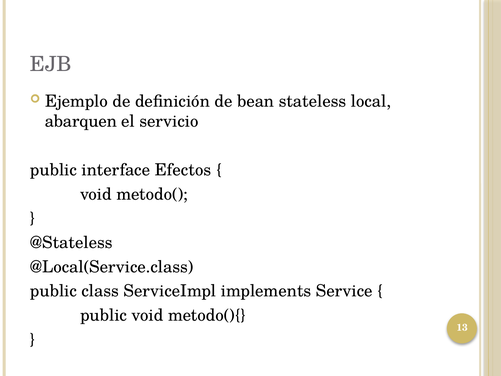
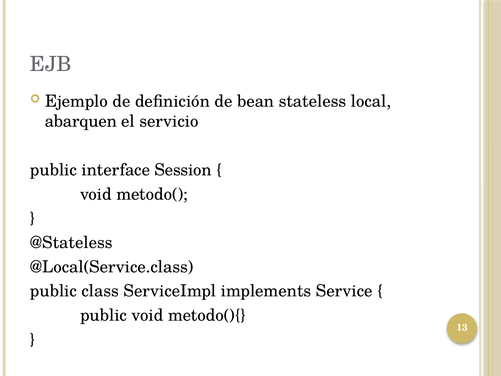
Efectos: Efectos -> Session (183, 170)
